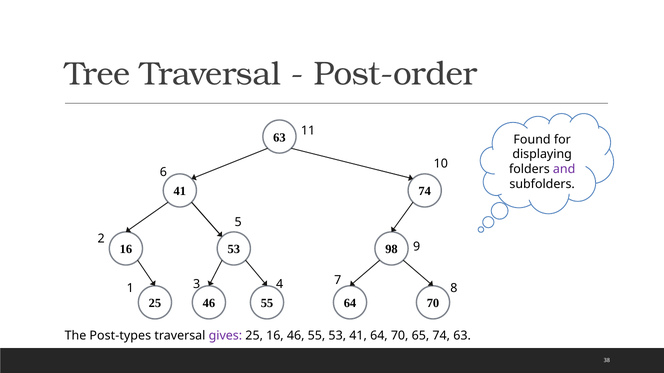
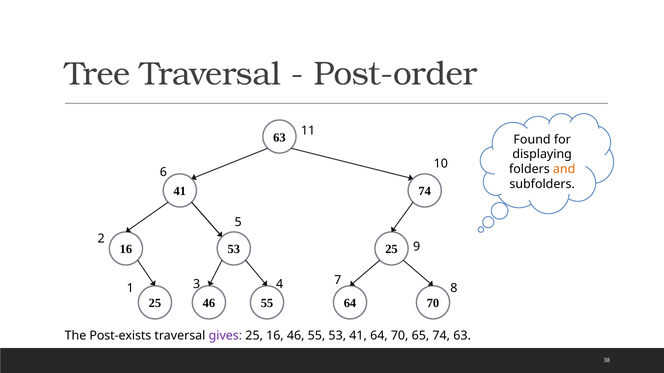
and colour: purple -> orange (564, 170)
53 98: 98 -> 25 (391, 250)
Post-types: Post-types -> Post-exists (120, 336)
